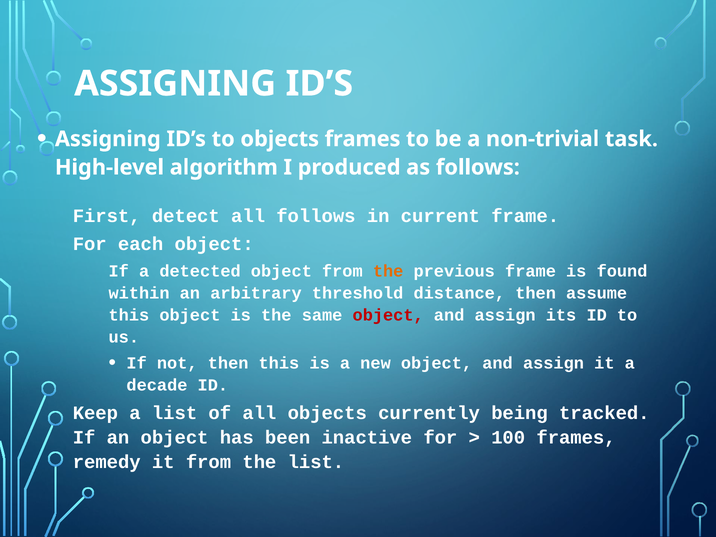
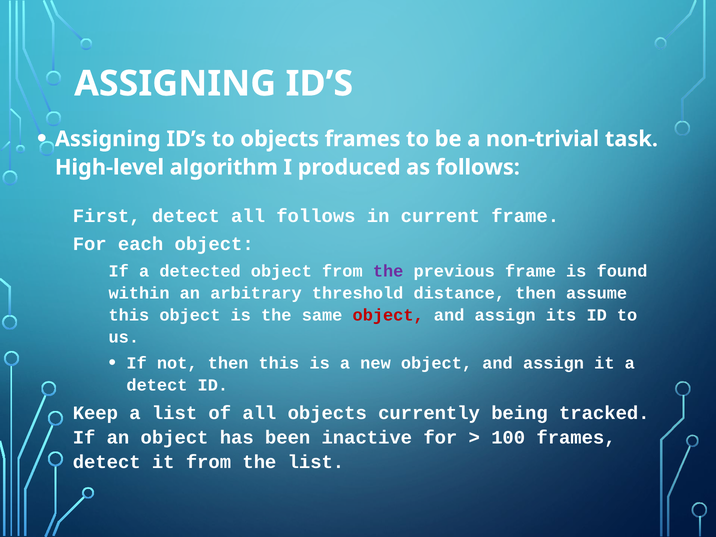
the colour: orange -> purple (388, 271)
decade: decade -> detect (157, 385)
remedy: remedy -> detect (107, 462)
